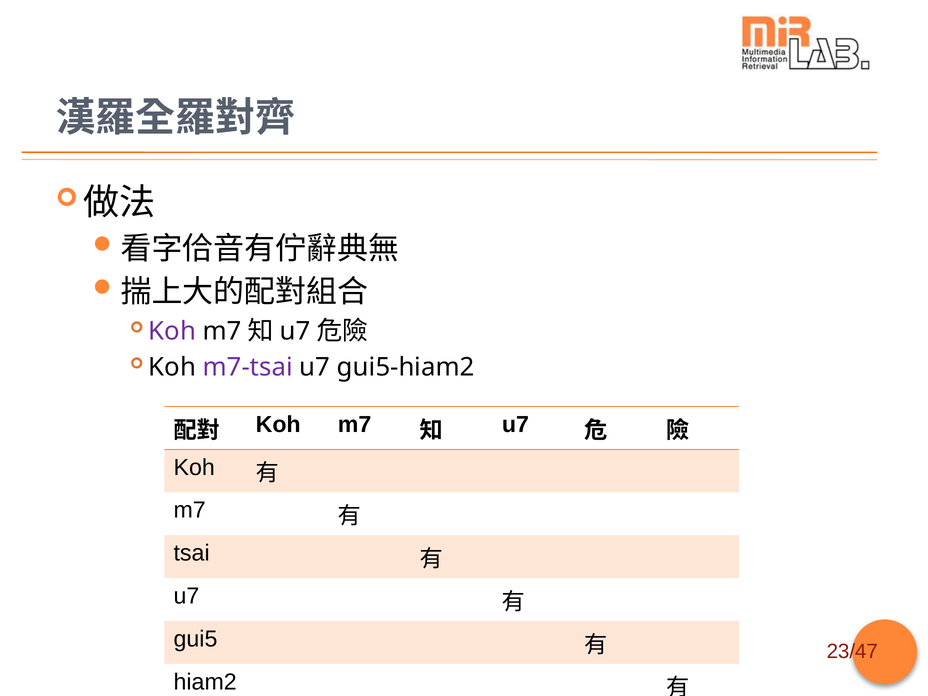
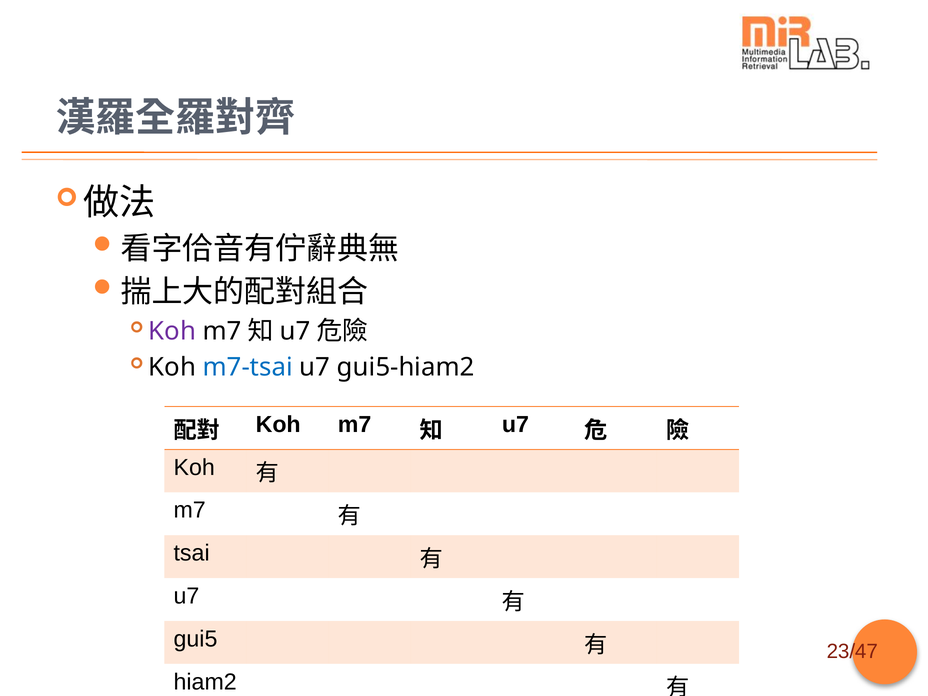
m7-tsai colour: purple -> blue (248, 367)
